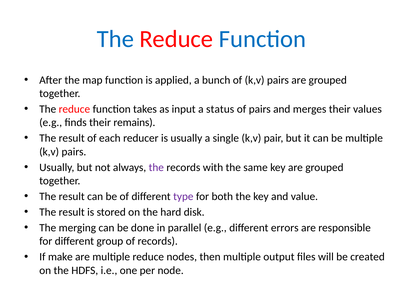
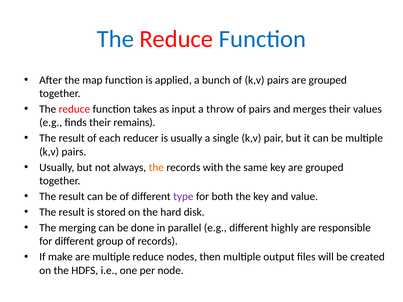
status: status -> throw (220, 109)
the colour: purple -> orange (156, 167)
errors: errors -> highly (285, 228)
